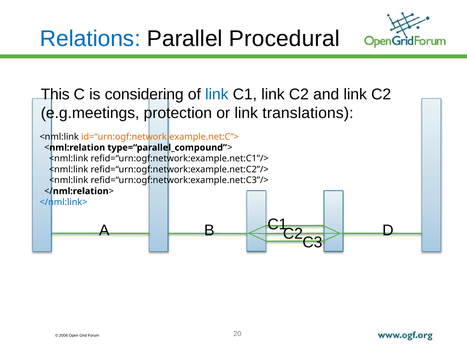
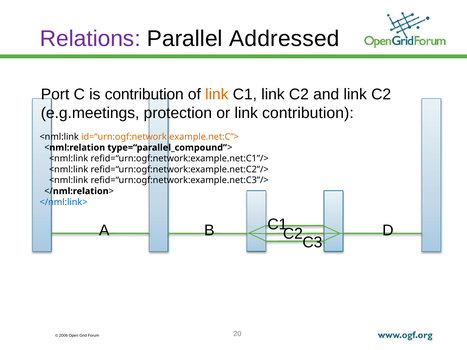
Relations colour: blue -> purple (90, 39)
Procedural: Procedural -> Addressed (284, 39)
This: This -> Port (55, 94)
is considering: considering -> contribution (144, 94)
link colour: blue -> orange (217, 94)
link translations: translations -> contribution (308, 113)
